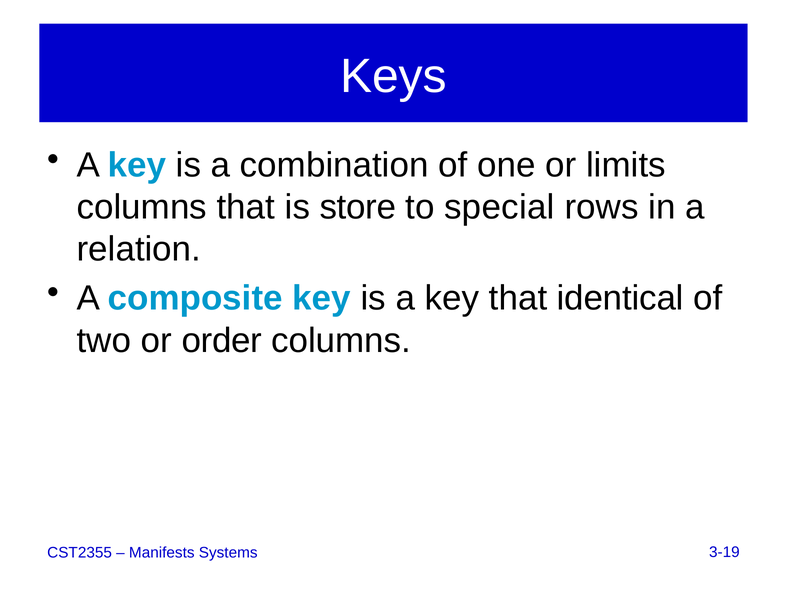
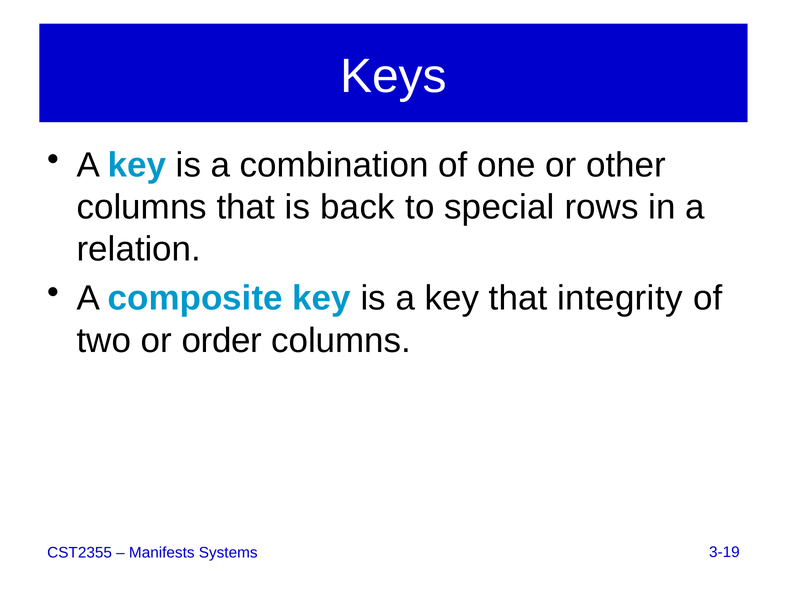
limits: limits -> other (626, 165)
store: store -> back (357, 207)
identical: identical -> integrity (620, 298)
